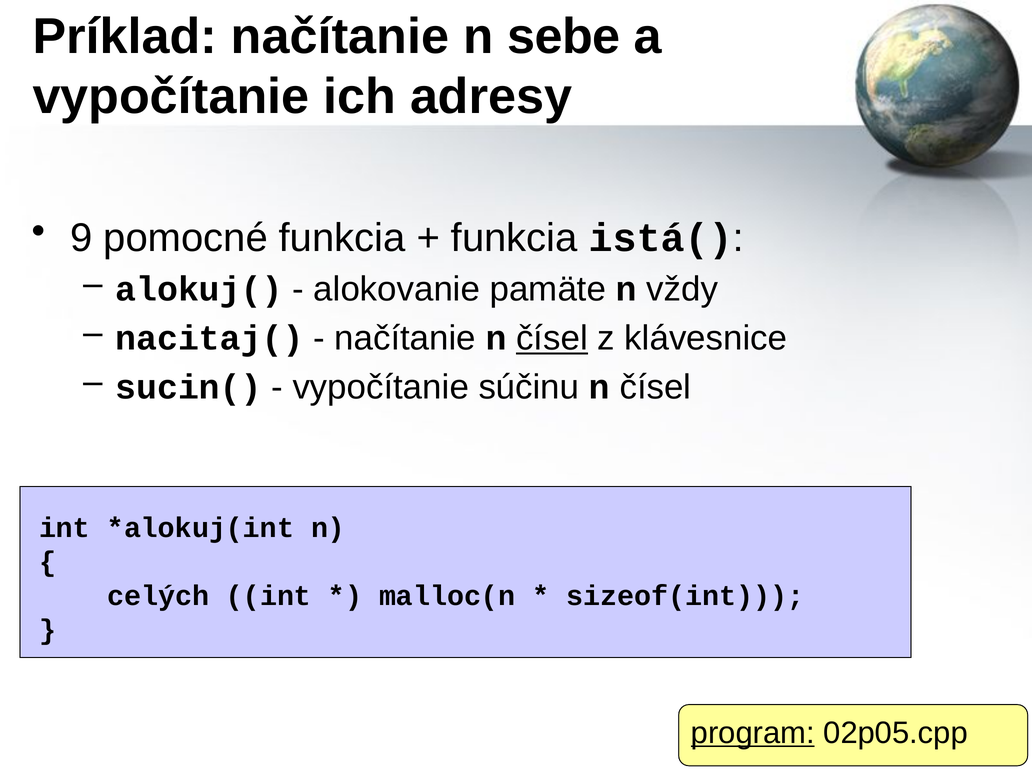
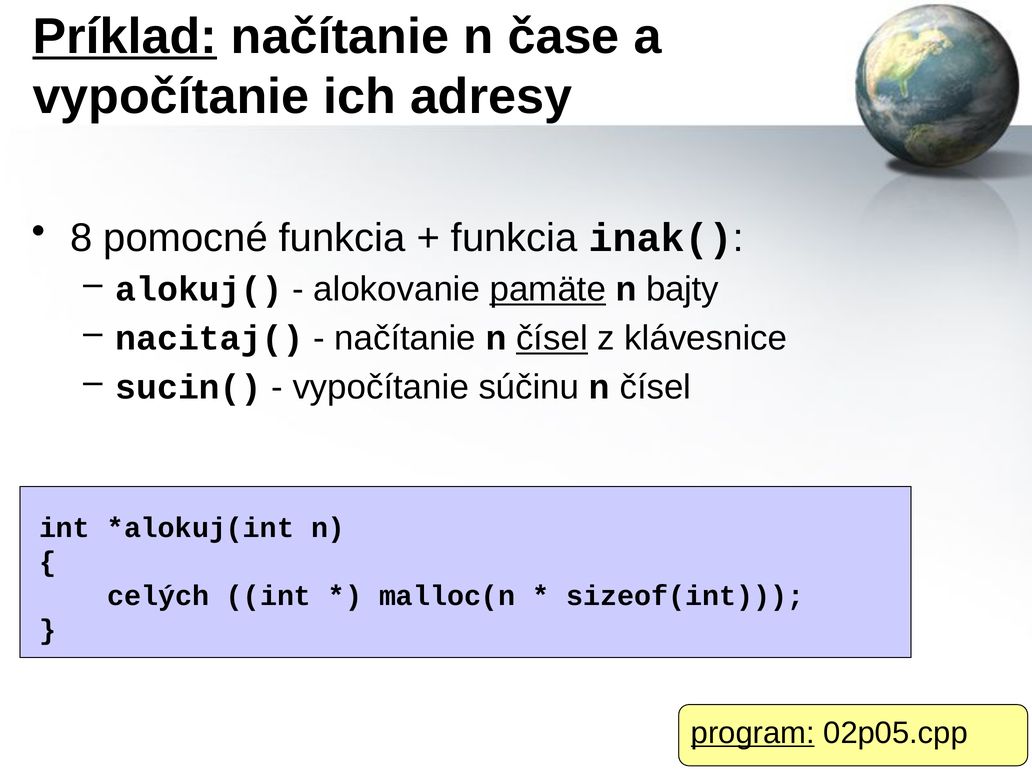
Príklad underline: none -> present (125, 36)
sebe: sebe -> čase (564, 36)
9: 9 -> 8 (81, 238)
istá(: istá( -> inak( (661, 238)
pamäte underline: none -> present (548, 289)
vždy: vždy -> bajty (682, 289)
